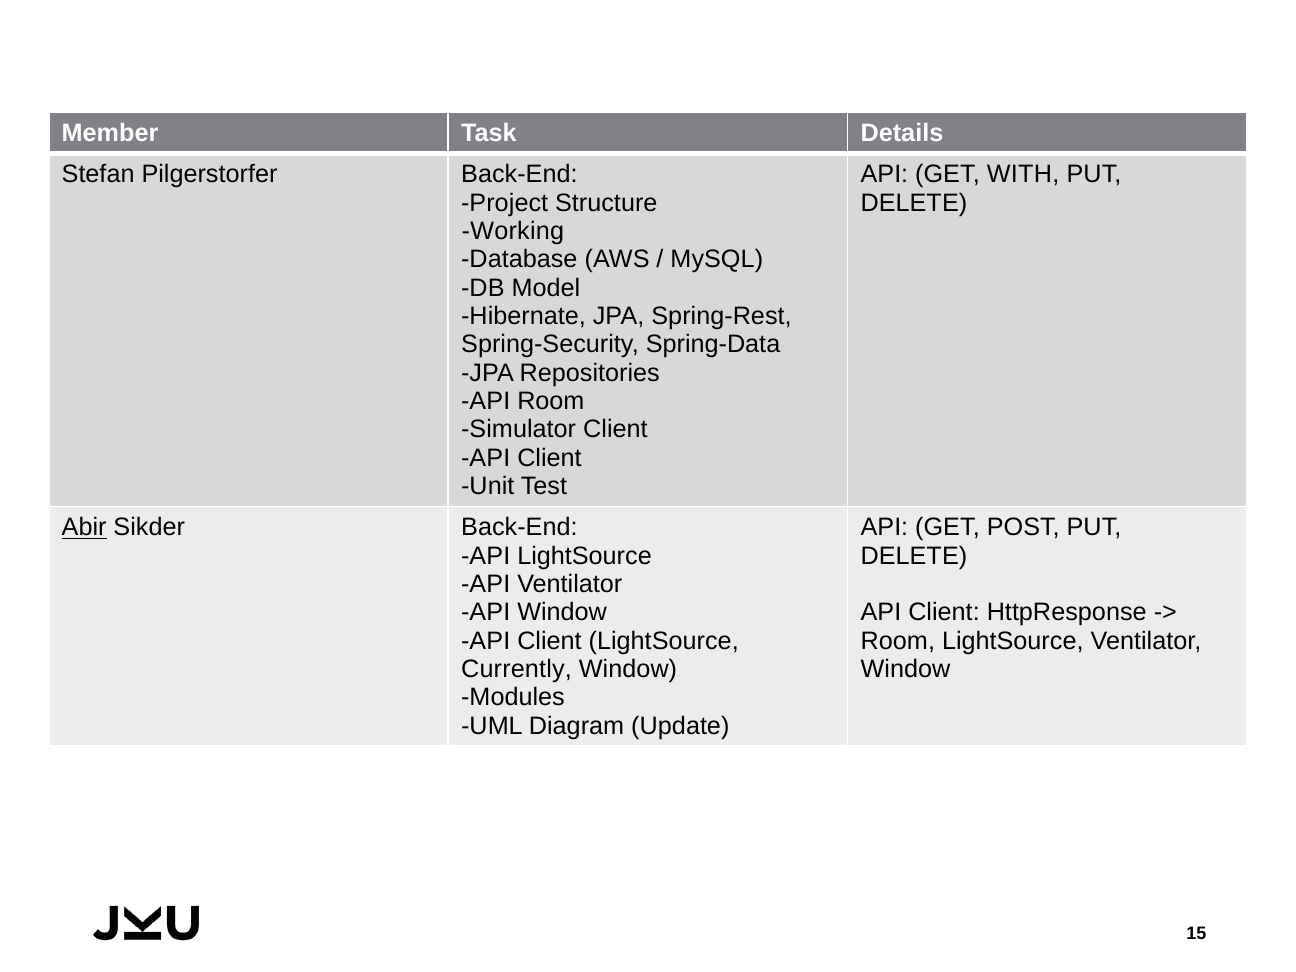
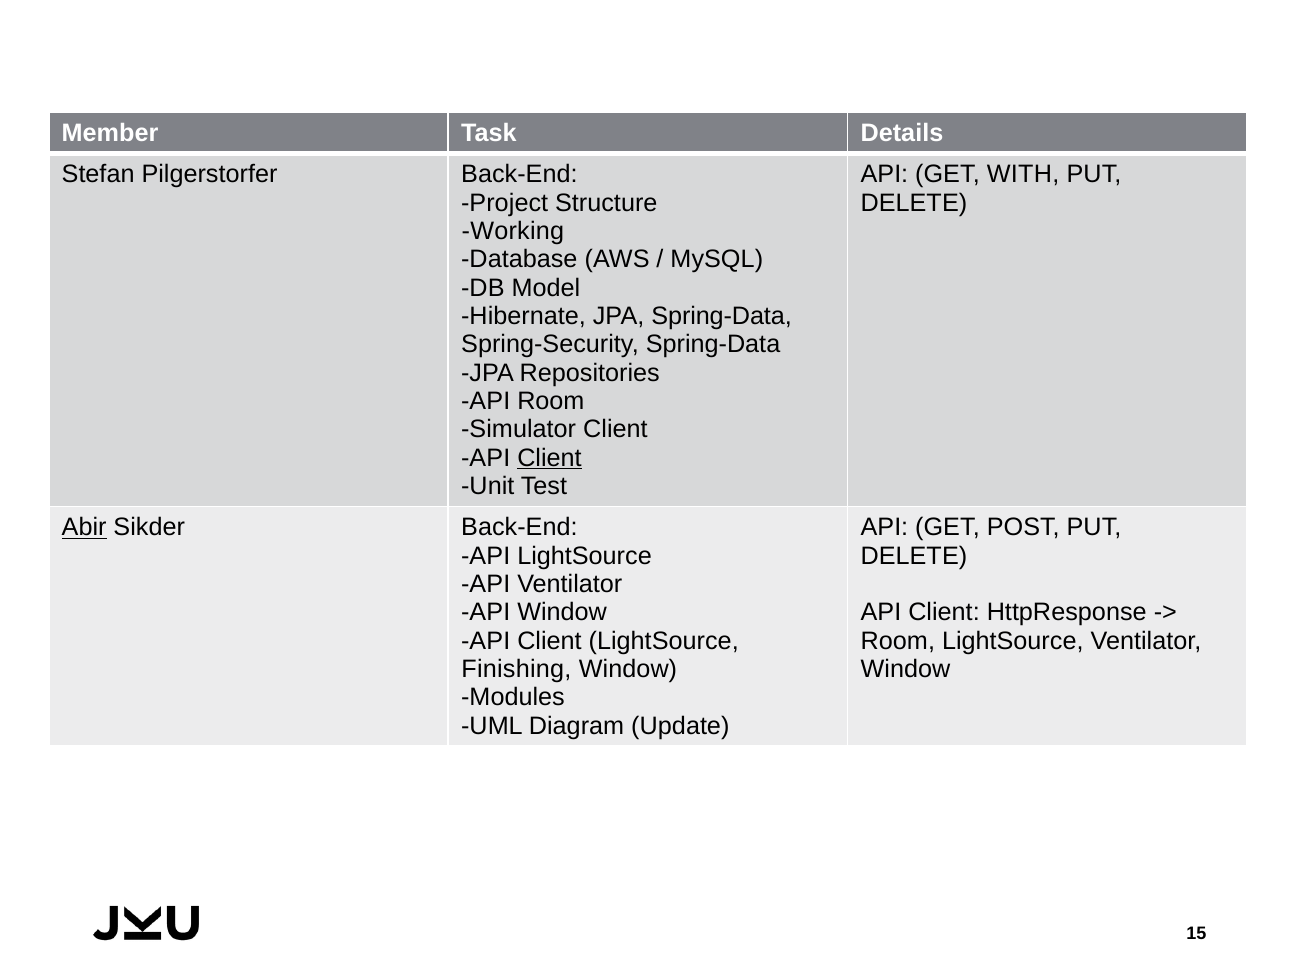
JPA Spring-Rest: Spring-Rest -> Spring-Data (722, 316)
Client underline: none -> present (549, 458)
Currently: Currently -> Finishing (516, 669)
